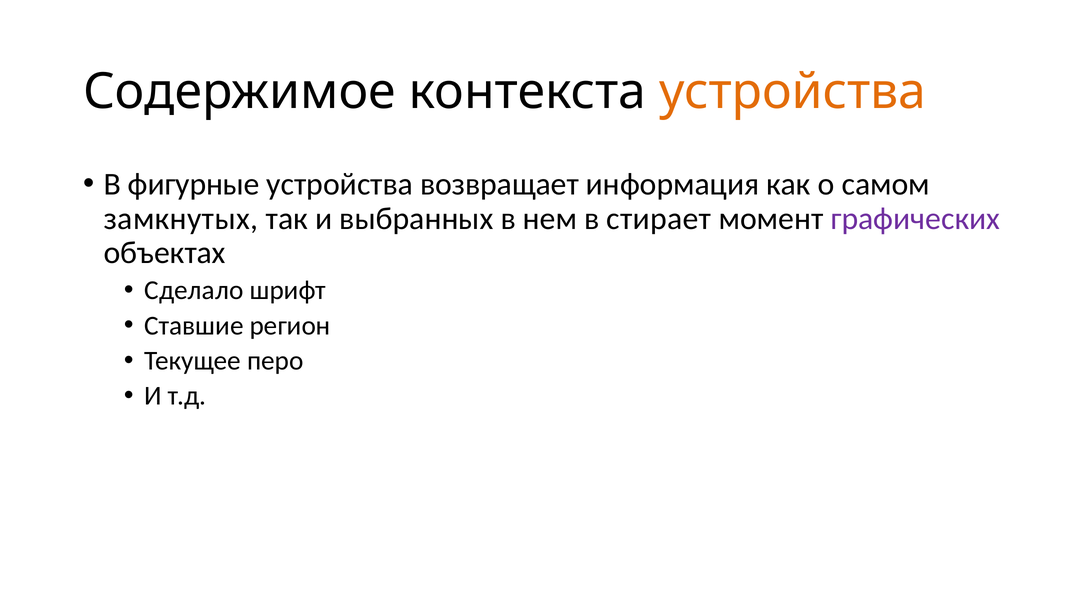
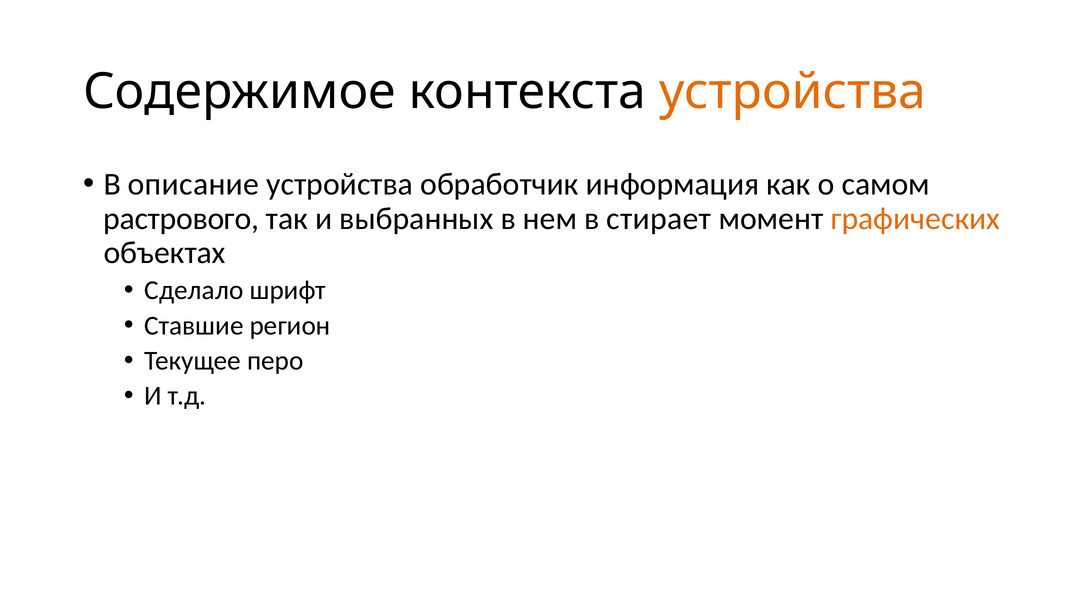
фигурные: фигурные -> описание (194, 184)
возвращает: возвращает -> обработчик (499, 184)
замкнутых: замкнутых -> растрового (181, 219)
графических colour: purple -> orange (915, 219)
